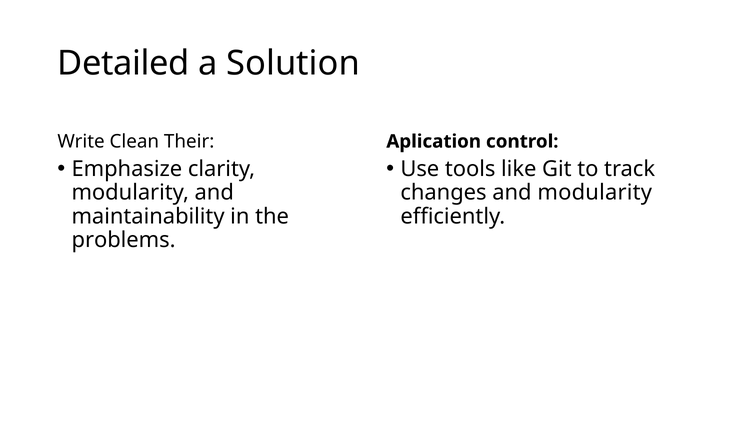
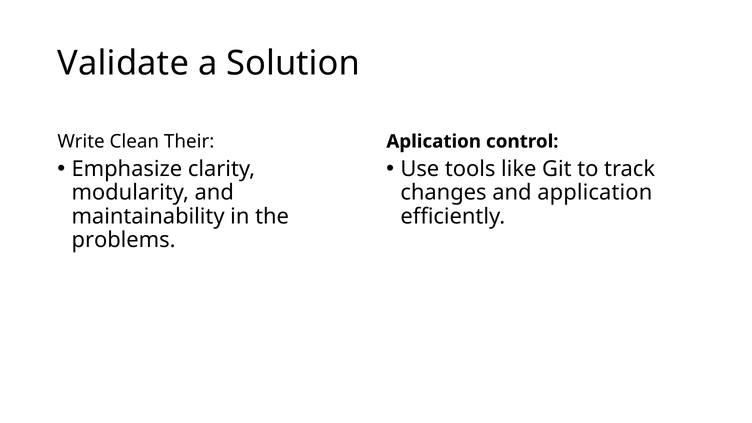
Detailed: Detailed -> Validate (123, 63)
and modularity: modularity -> application (595, 193)
